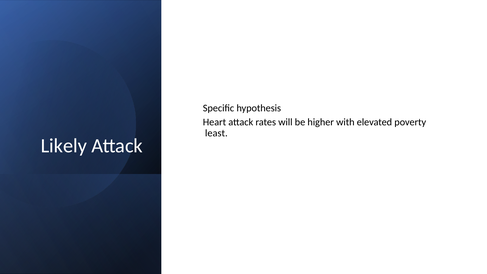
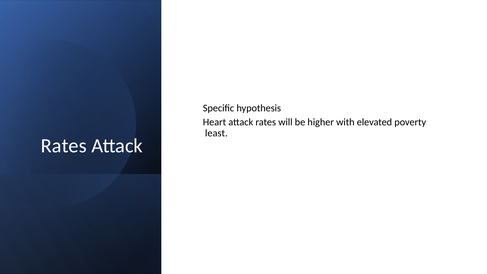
Likely: Likely -> Rates (64, 146)
